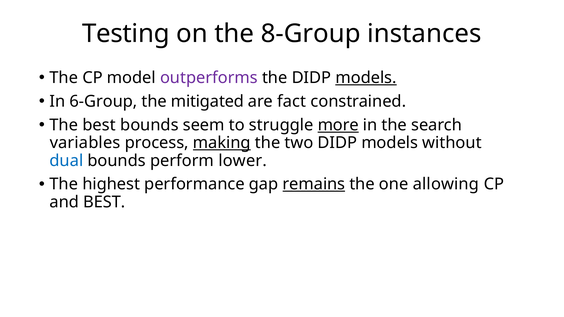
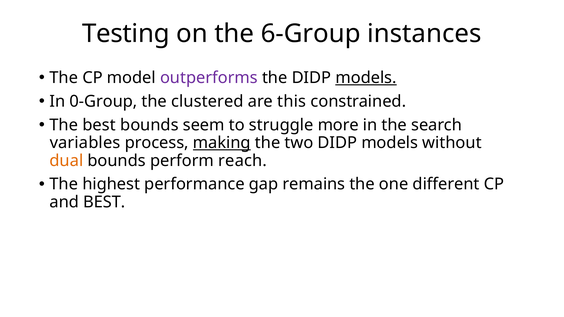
8-Group: 8-Group -> 6-Group (311, 34)
6-Group: 6-Group -> 0-Group (103, 102)
mitigated: mitigated -> clustered (207, 102)
fact: fact -> this (292, 102)
more underline: present -> none (338, 125)
dual colour: blue -> orange (66, 161)
lower: lower -> reach (243, 161)
remains underline: present -> none (314, 184)
allowing: allowing -> different (446, 184)
